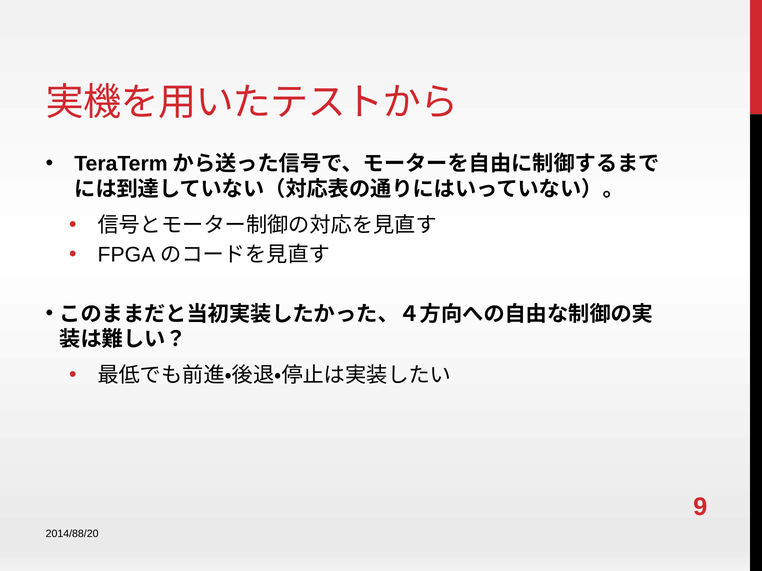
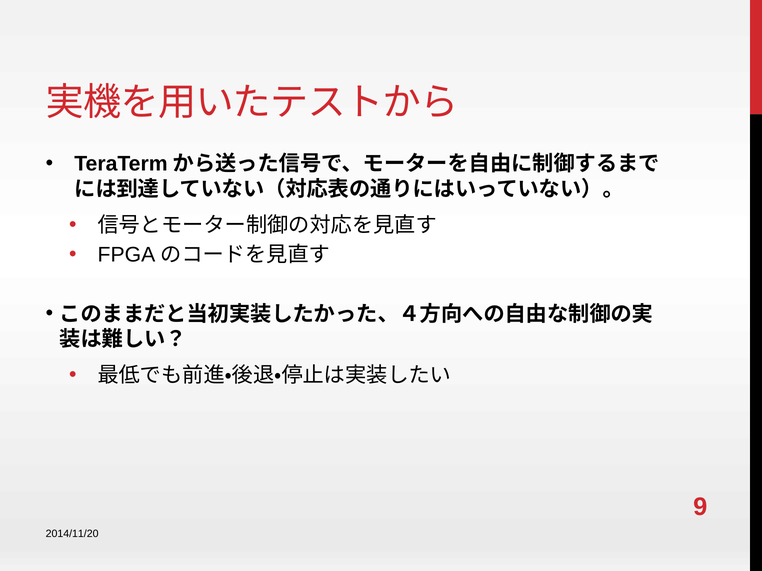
2014/88/20: 2014/88/20 -> 2014/11/20 (72, 534)
